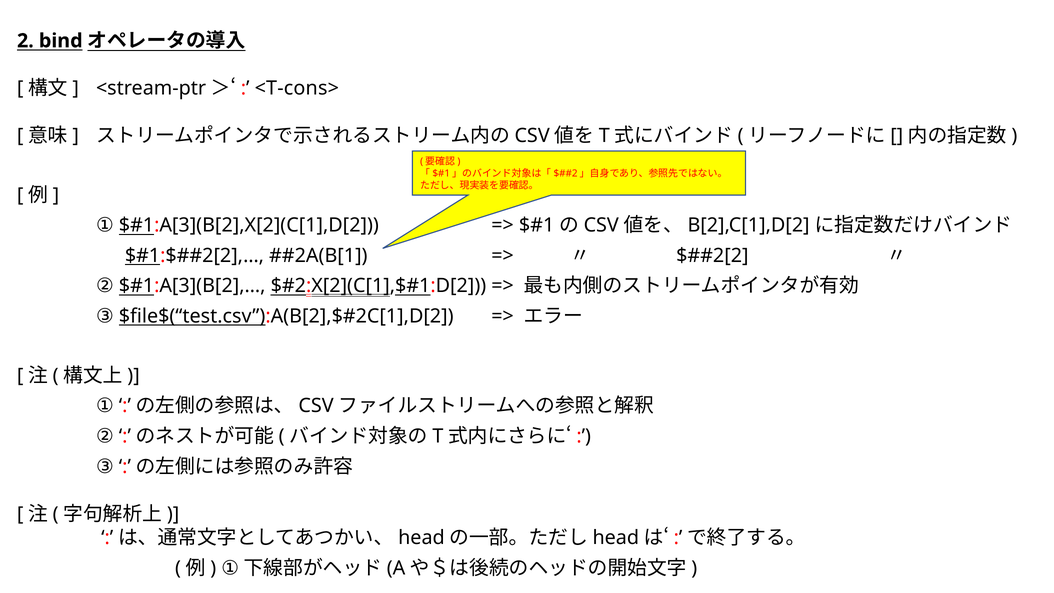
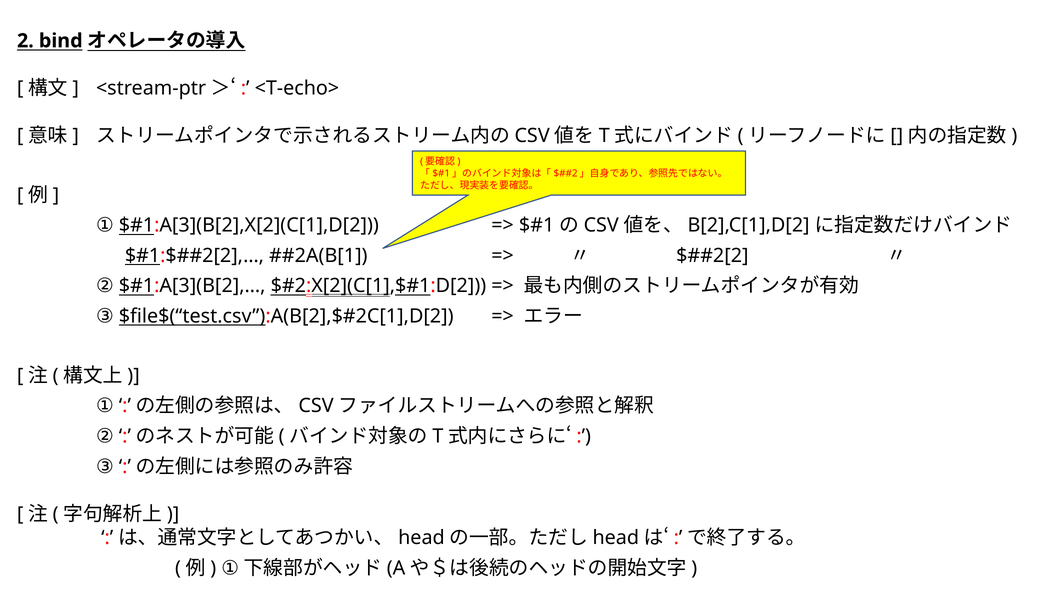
<T-cons>: <T-cons> -> <T-echo> (297, 88)
